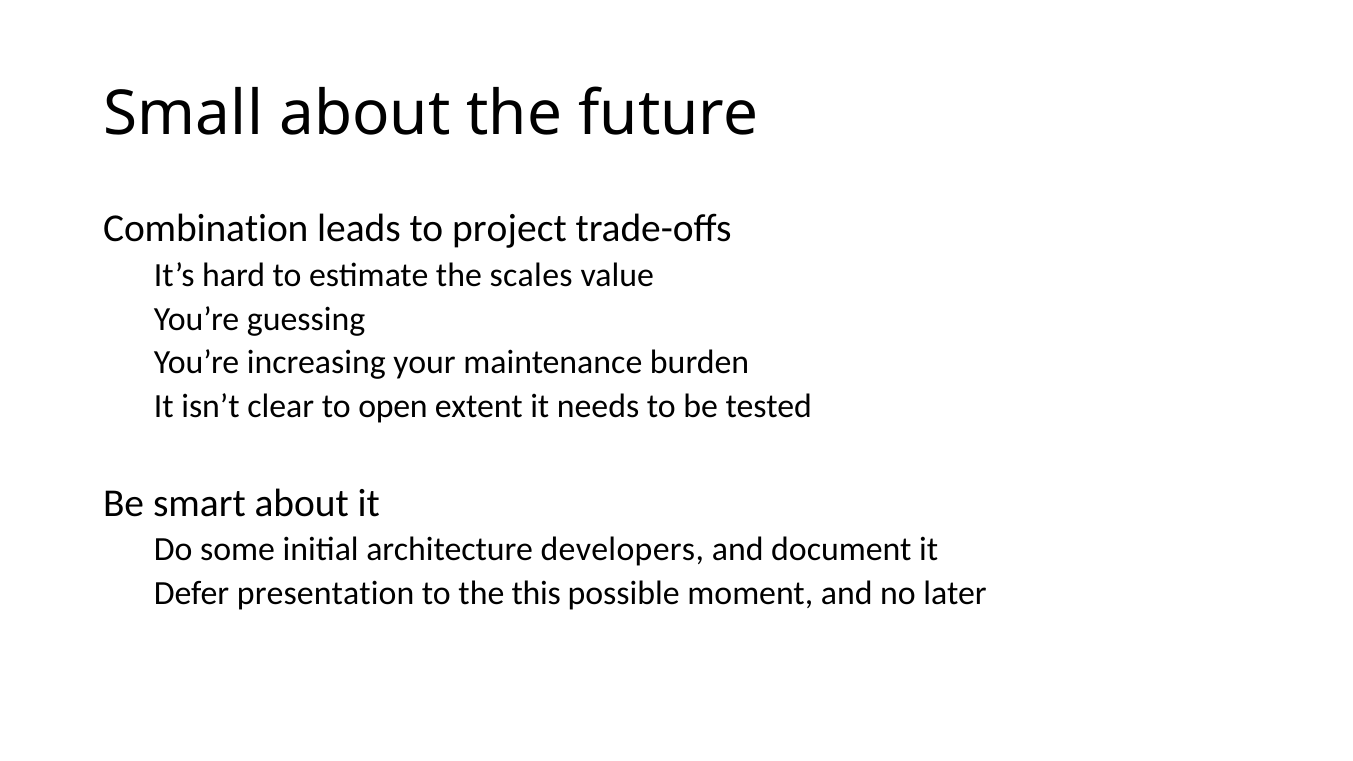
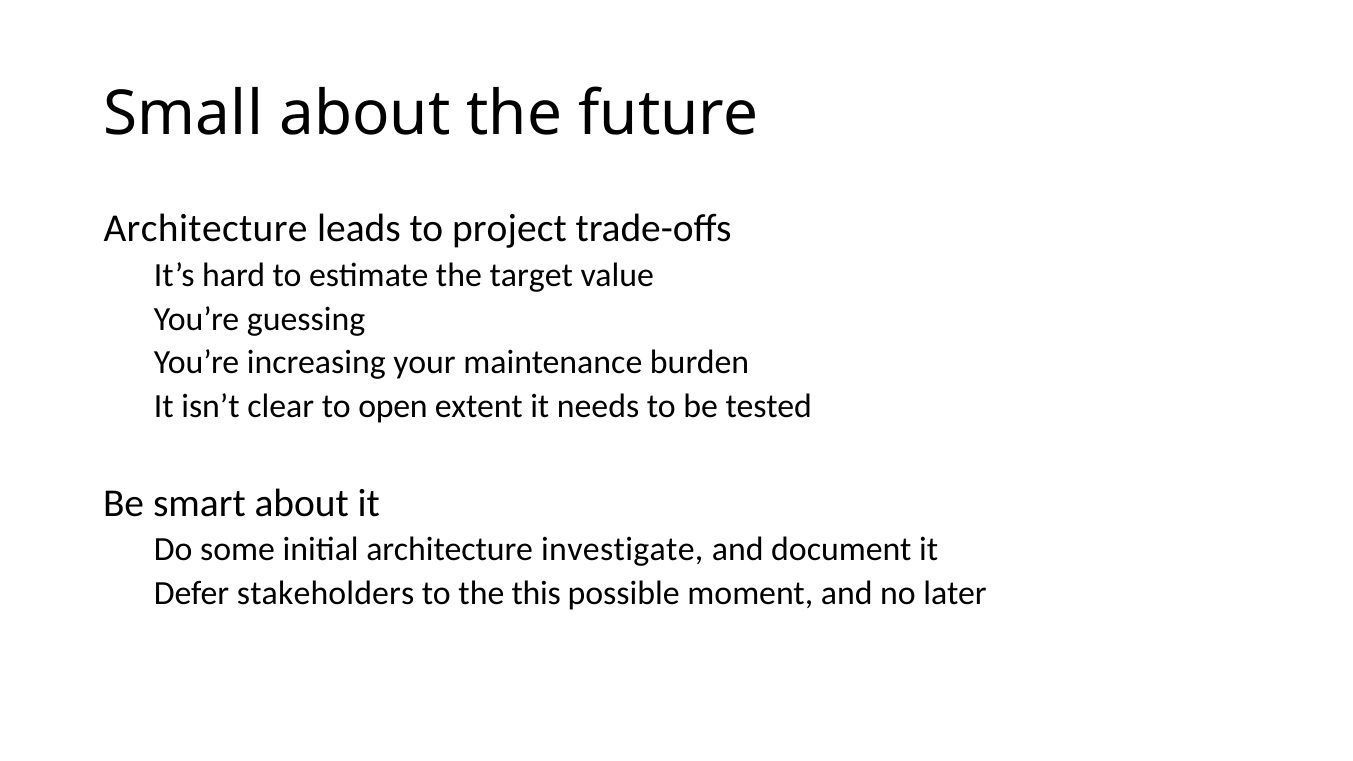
Combination: Combination -> Architecture (206, 229)
scales: scales -> target (531, 275)
developers: developers -> investigate (622, 550)
presentation: presentation -> stakeholders (326, 593)
